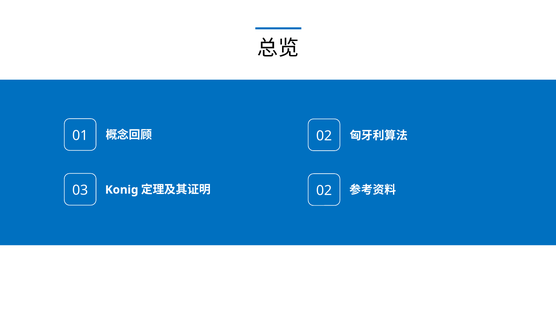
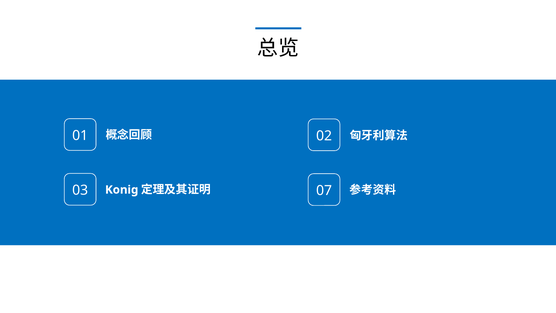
02: 02 -> 07 (324, 190)
